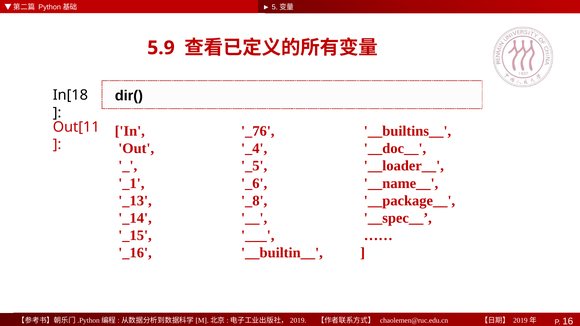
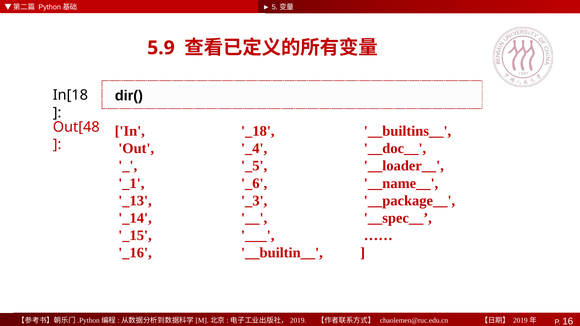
Out[11: Out[11 -> Out[48 (76, 127)
_76: _76 -> _18 (258, 131)
_8: _8 -> _3 (254, 201)
